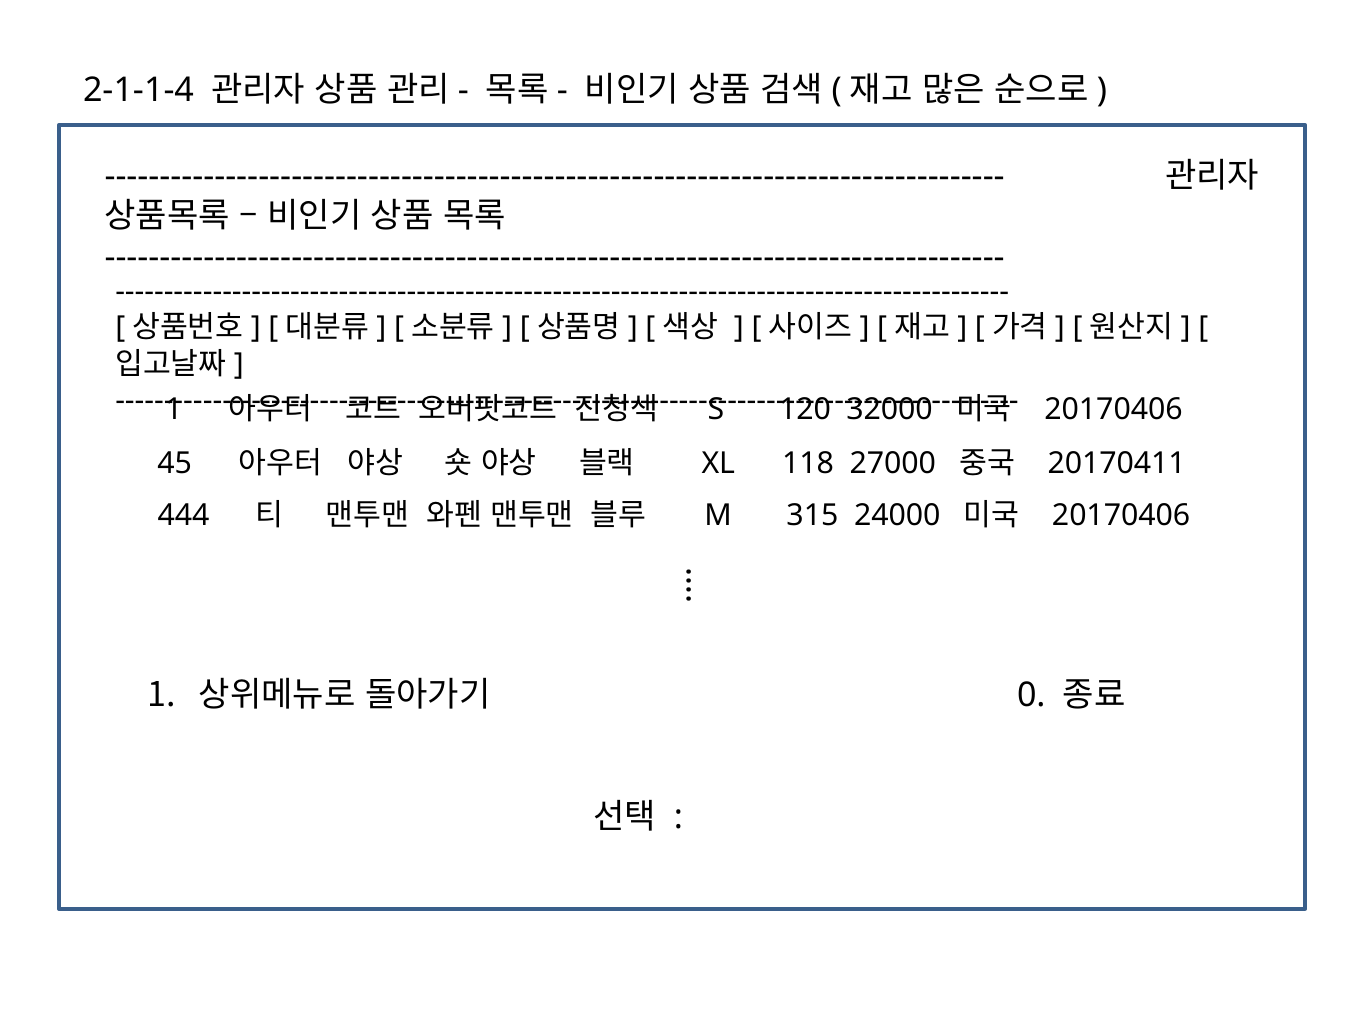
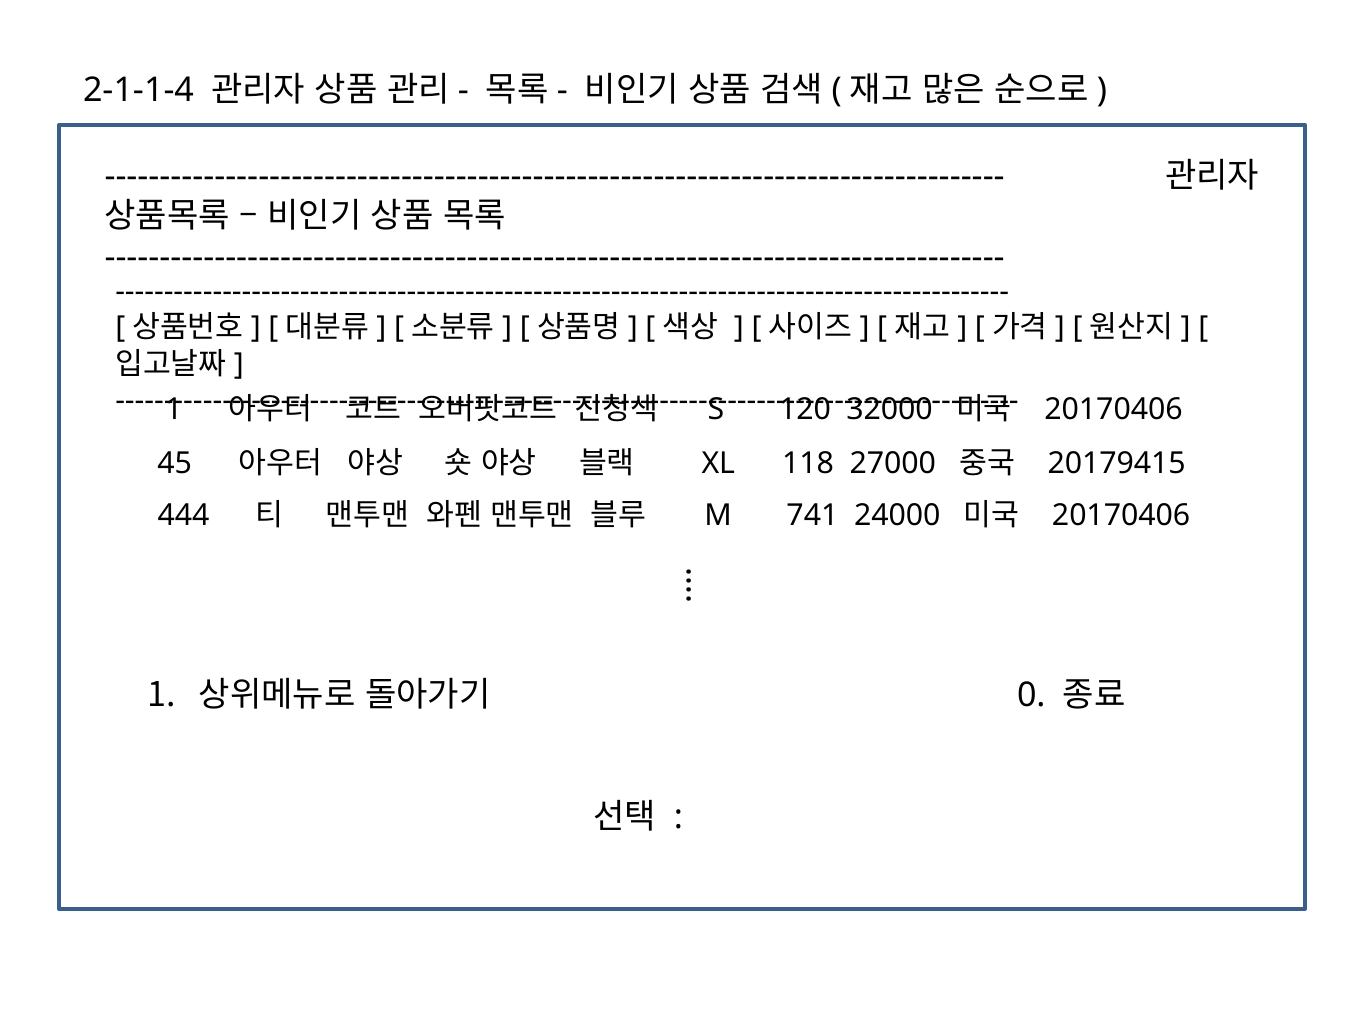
20170411: 20170411 -> 20179415 (1117, 463)
315: 315 -> 741 (812, 516)
